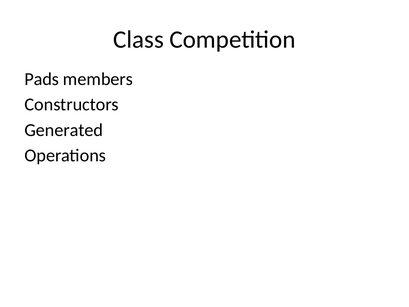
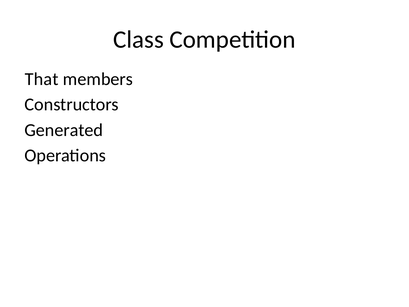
Pads: Pads -> That (42, 79)
